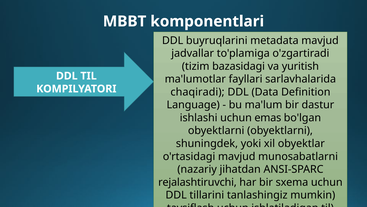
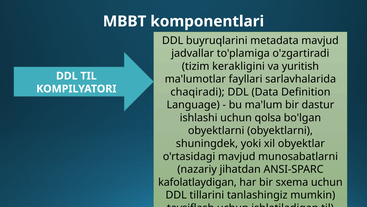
bazasidagi: bazasidagi -> kerakligini (239, 66)
emas: emas -> qolsa (268, 117)
rejalashtiruvchi: rejalashtiruvchi -> kafolatlaydigan (197, 182)
